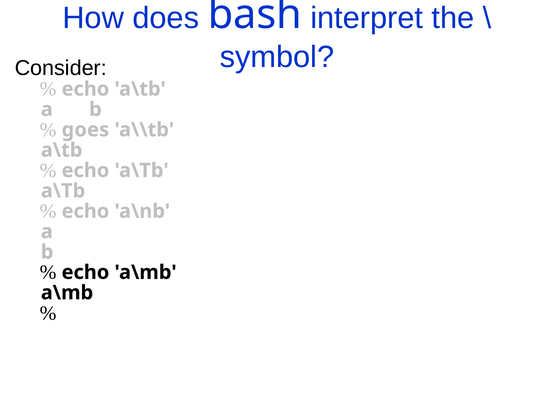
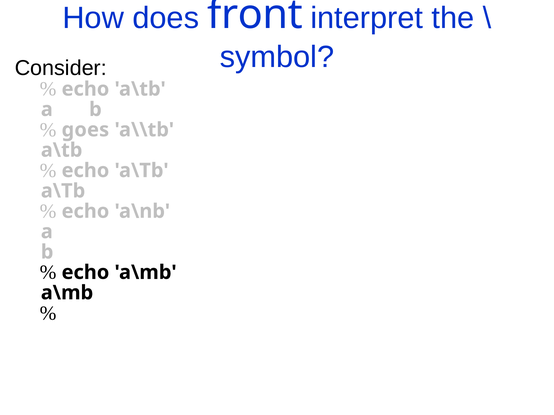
bash: bash -> front (255, 14)
